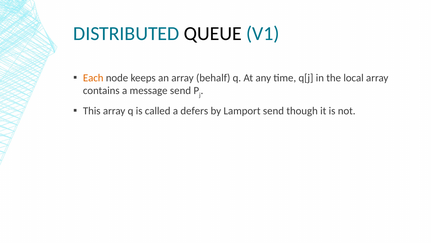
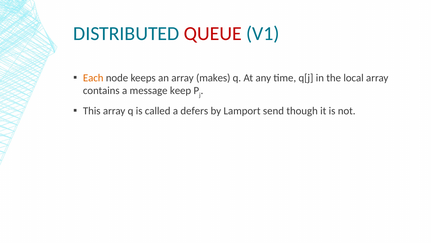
QUEUE colour: black -> red (213, 34)
behalf: behalf -> makes (213, 78)
message send: send -> keep (181, 91)
